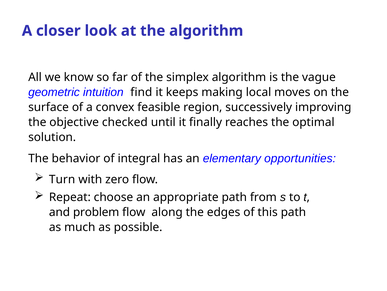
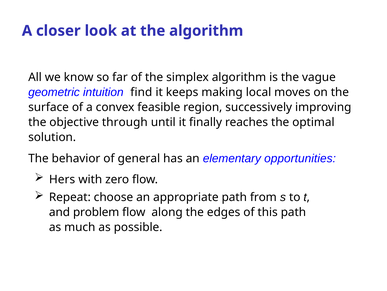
checked: checked -> through (125, 122)
integral: integral -> general (139, 158)
Turn: Turn -> Hers (62, 179)
